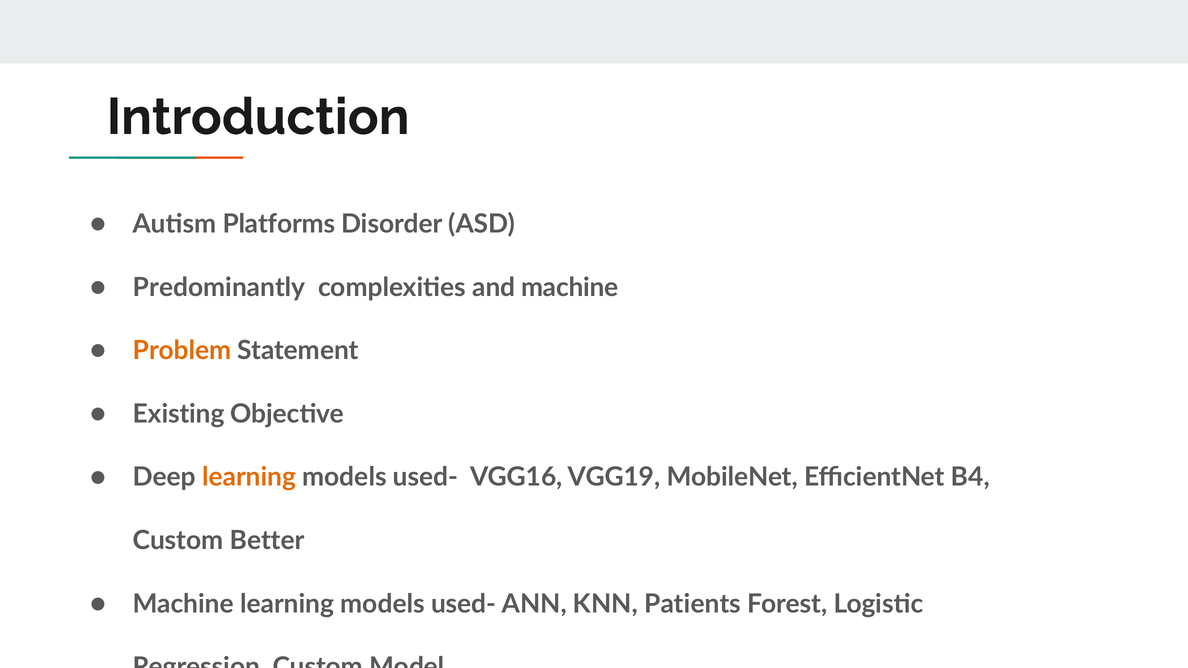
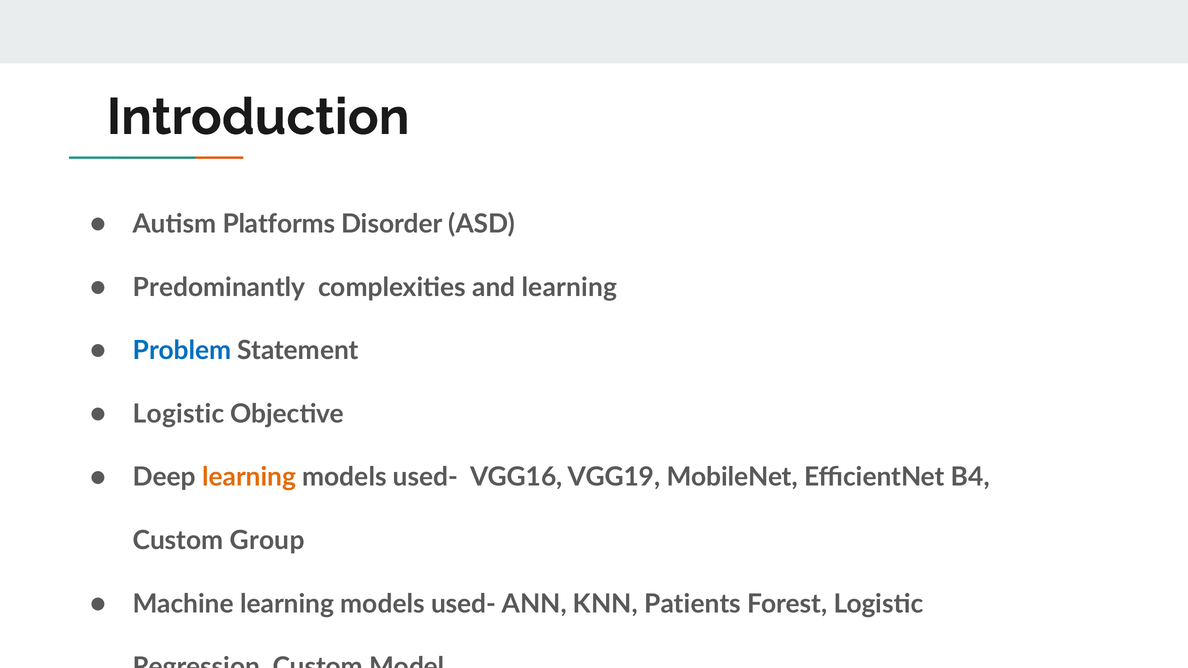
and machine: machine -> learning (570, 288)
Problem colour: orange -> blue (182, 351)
Existing: Existing -> Logistic (179, 414)
Better: Better -> Group (267, 541)
